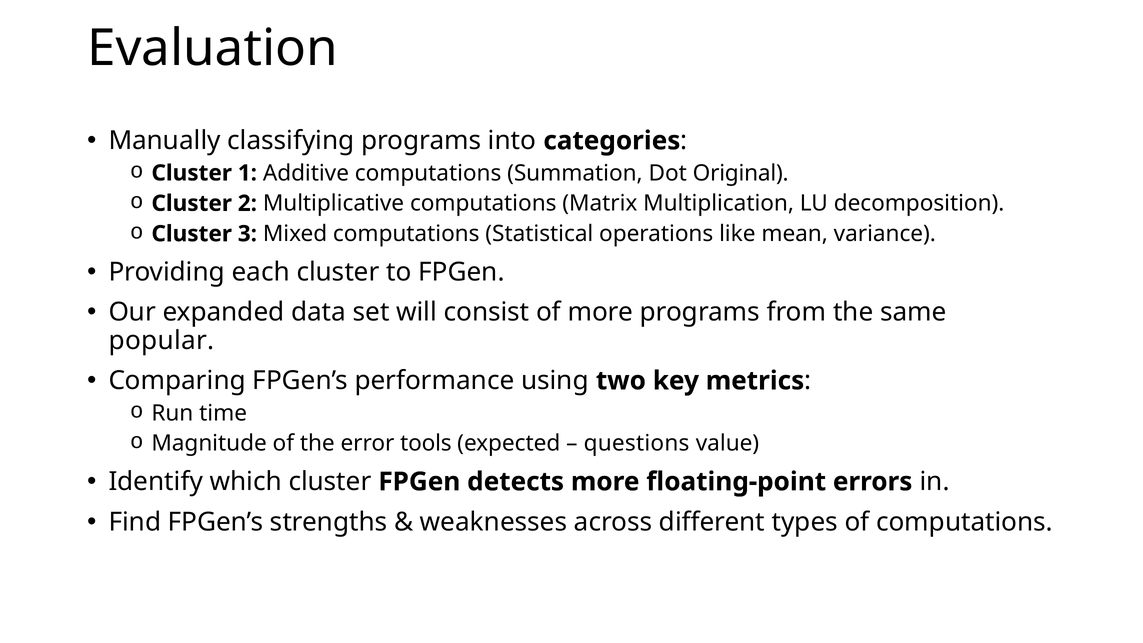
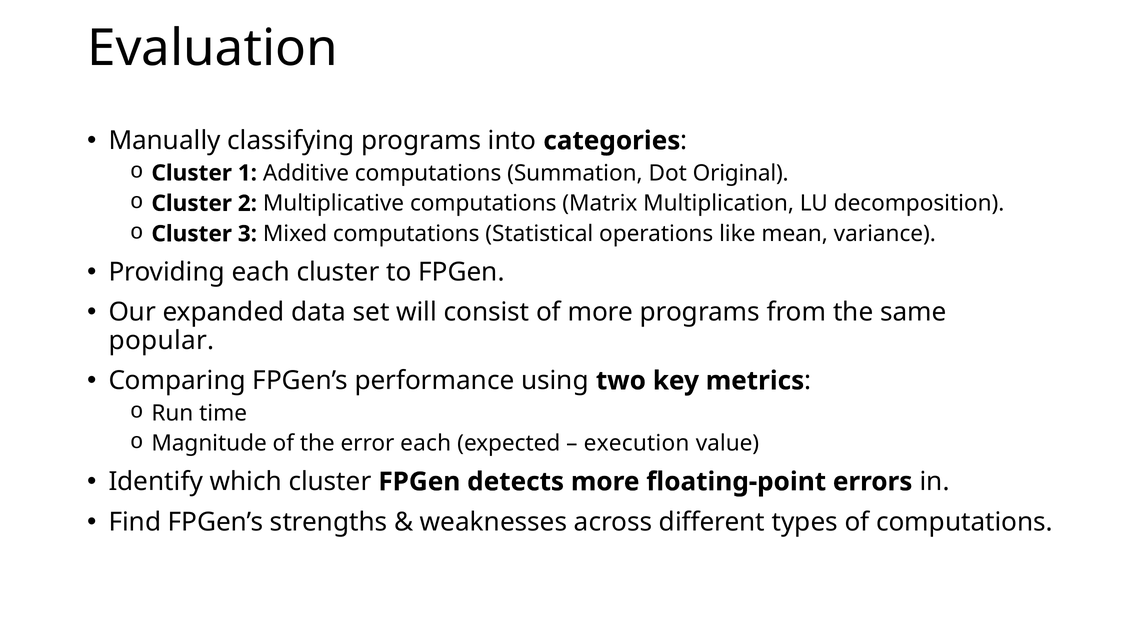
error tools: tools -> each (426, 443)
questions: questions -> execution (637, 443)
